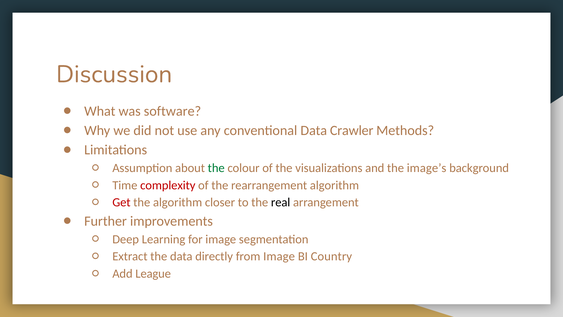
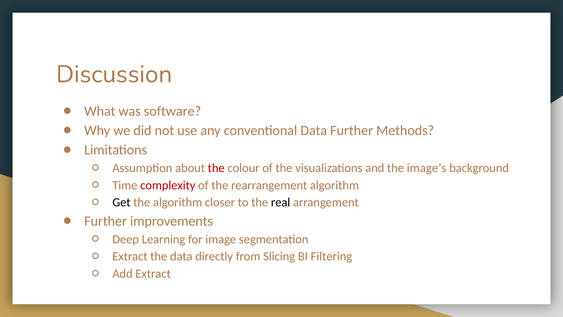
Data Crawler: Crawler -> Further (352, 130)
the colour: green -> red (216, 168)
Get colour: red -> black (121, 202)
from Image: Image -> Slicing (279, 256)
Country: Country -> Filtering (331, 256)
Add League: League -> Extract (153, 273)
